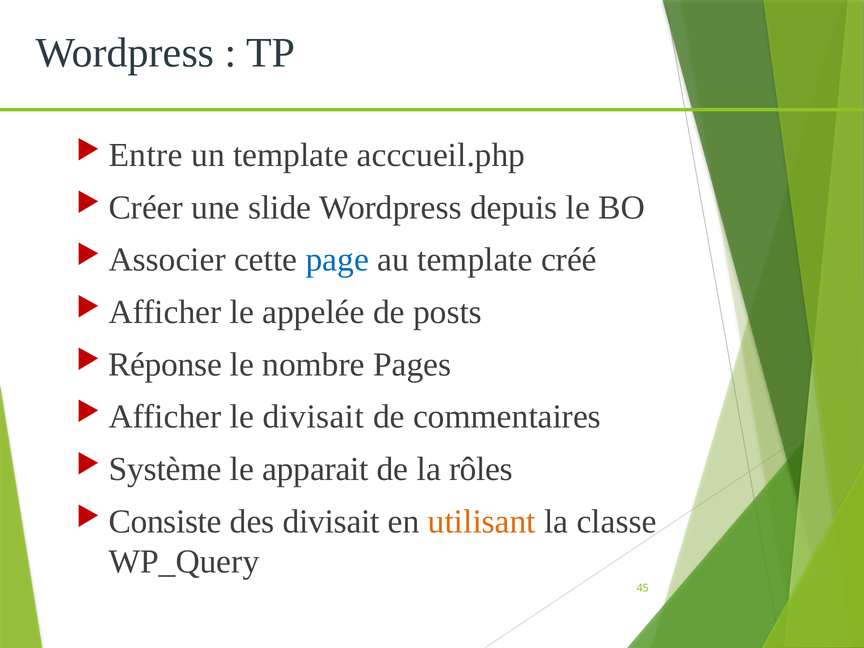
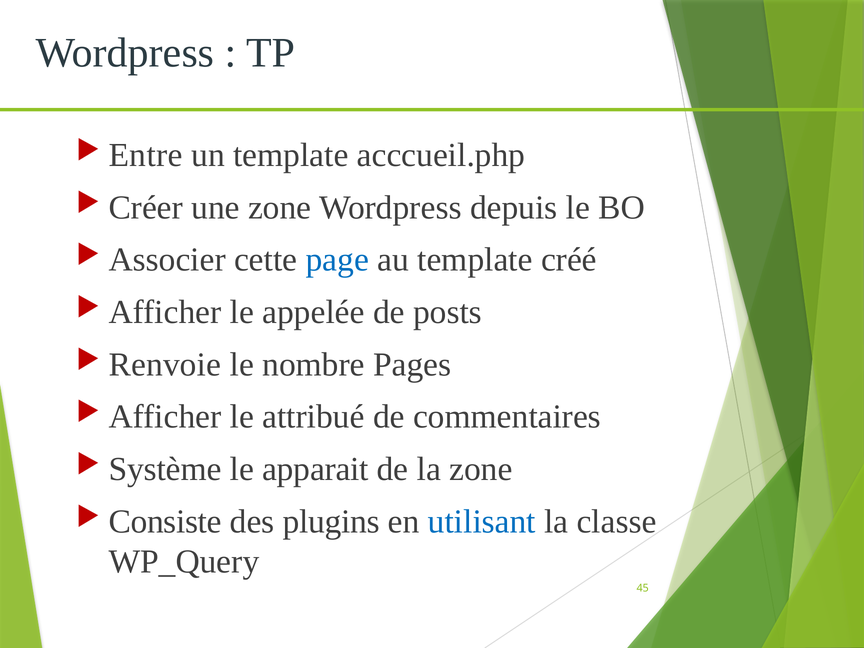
une slide: slide -> zone (280, 207)
Réponse: Réponse -> Renvoie (165, 364)
le divisait: divisait -> attribué (313, 417)
la rôles: rôles -> zone (481, 469)
des divisait: divisait -> plugins (331, 522)
utilisant colour: orange -> blue (482, 522)
